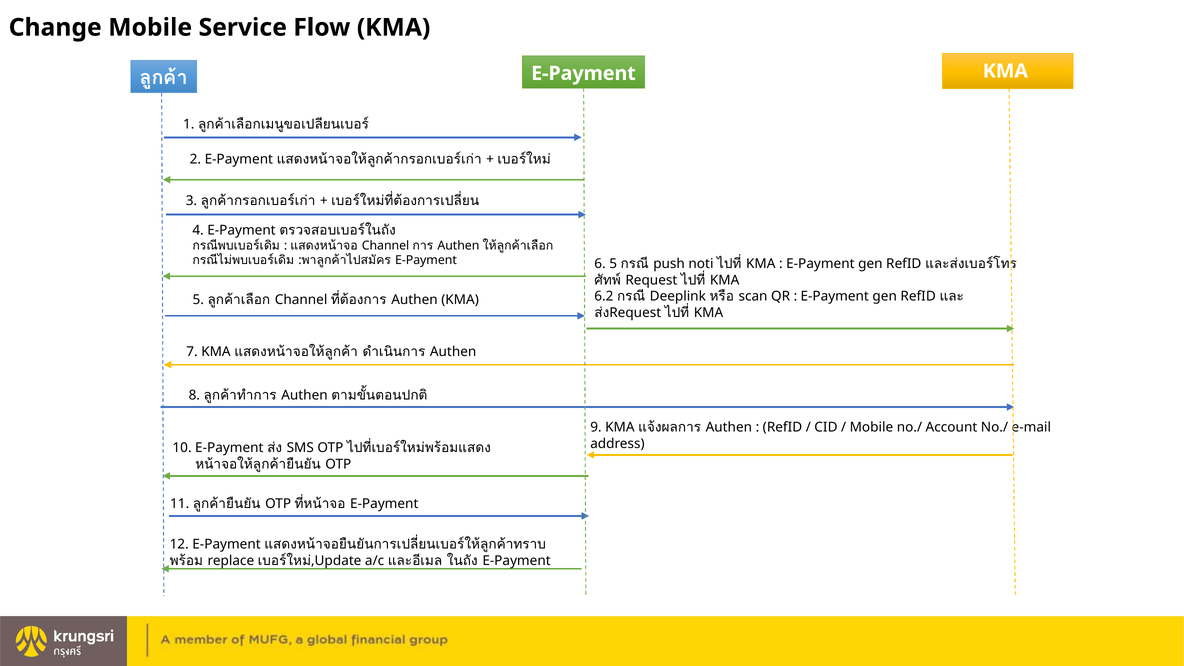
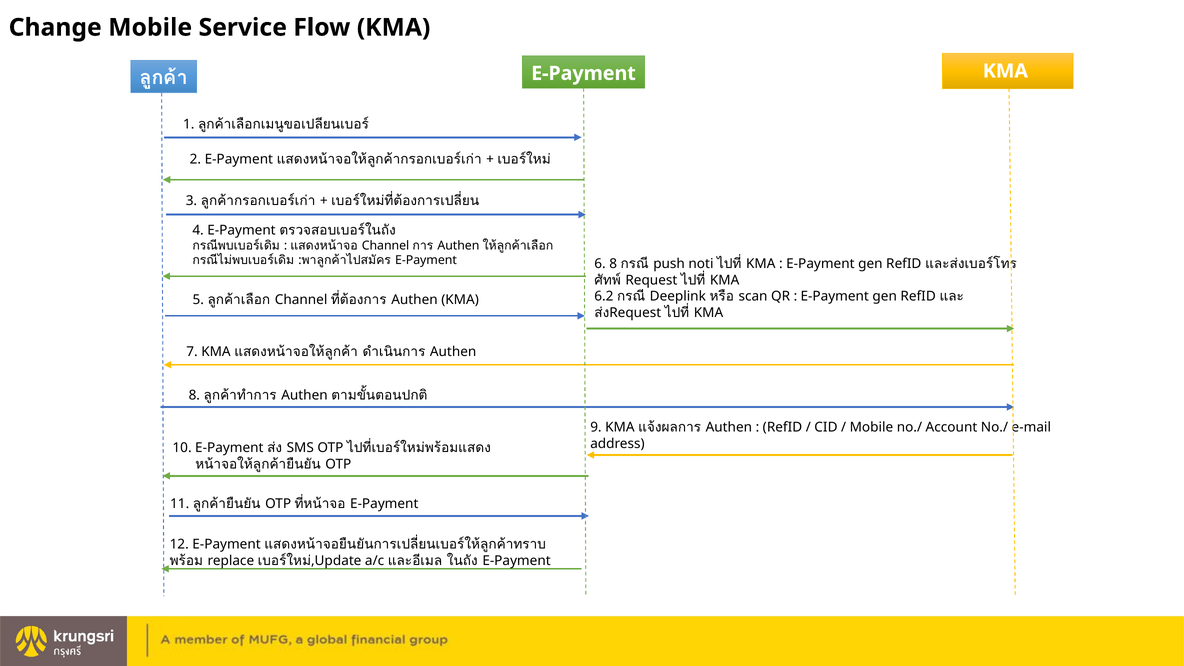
6 5: 5 -> 8 (613, 264)
